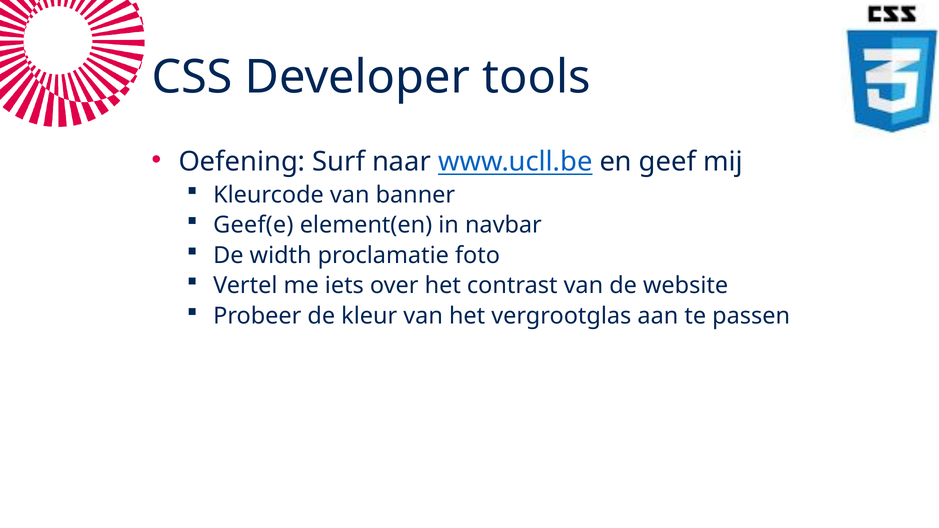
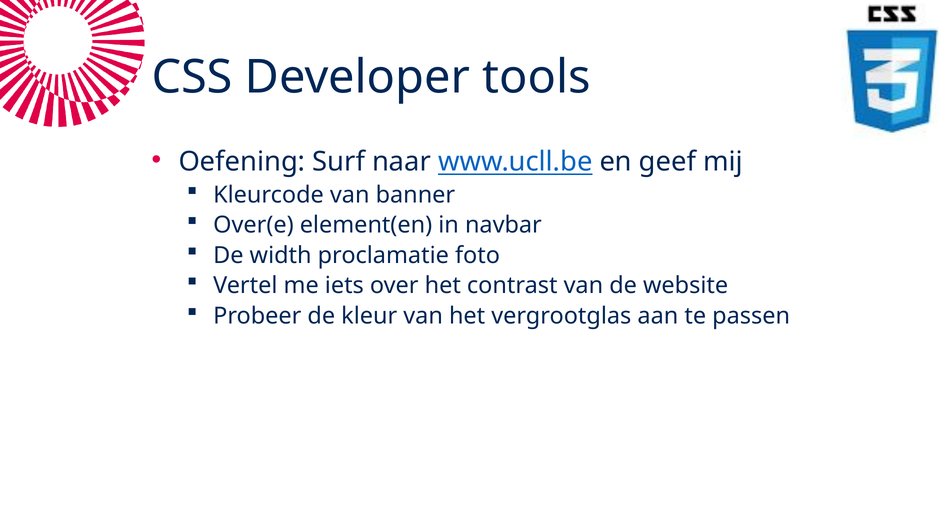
Geef(e: Geef(e -> Over(e (253, 225)
